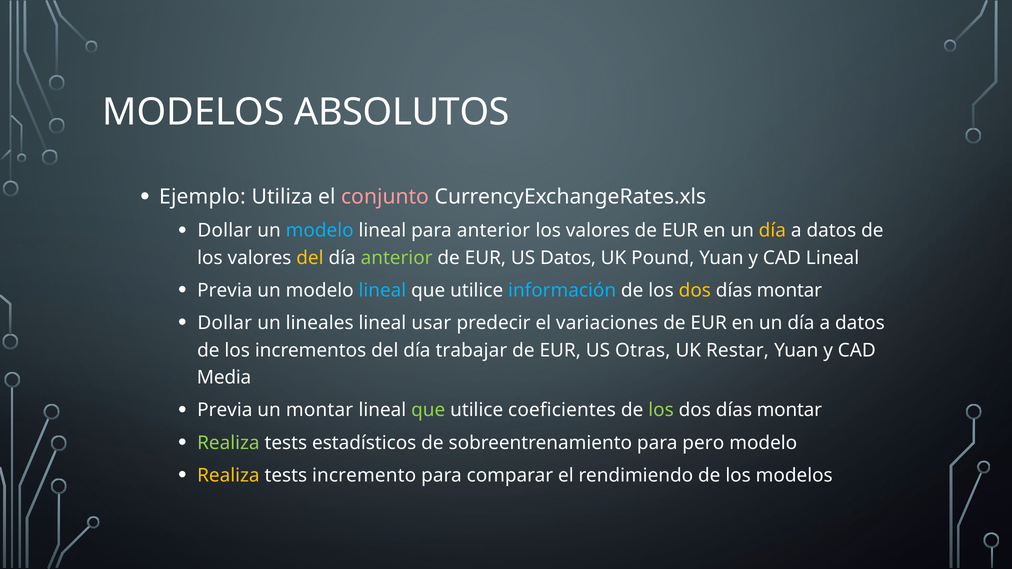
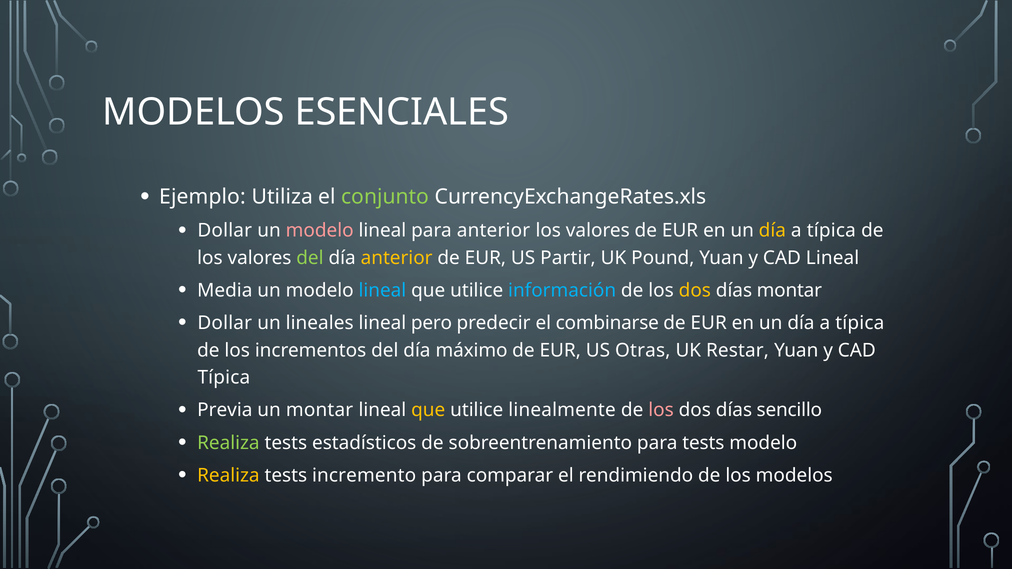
ABSOLUTOS: ABSOLUTOS -> ESENCIALES (402, 112)
conjunto colour: pink -> light green (385, 197)
modelo colour: light blue -> pink (320, 231)
datos: datos -> típica (831, 231)
del colour: yellow -> light green (310, 258)
anterior colour: light green -> yellow (397, 258)
US Datos: Datos -> Partir (568, 258)
Previa: Previa -> Media (225, 291)
usar: usar -> pero (432, 323)
variaciones: variaciones -> combinarse (607, 323)
datos: datos -> típica (860, 323)
trabajar: trabajar -> máximo (472, 351)
Media: Media -> Típica (224, 378)
que colour: light green -> yellow (428, 410)
coeficientes: coeficientes -> linealmente (562, 410)
los colour: light green -> pink (661, 410)
montar: montar -> sencillo (789, 410)
para pero: pero -> tests (703, 443)
